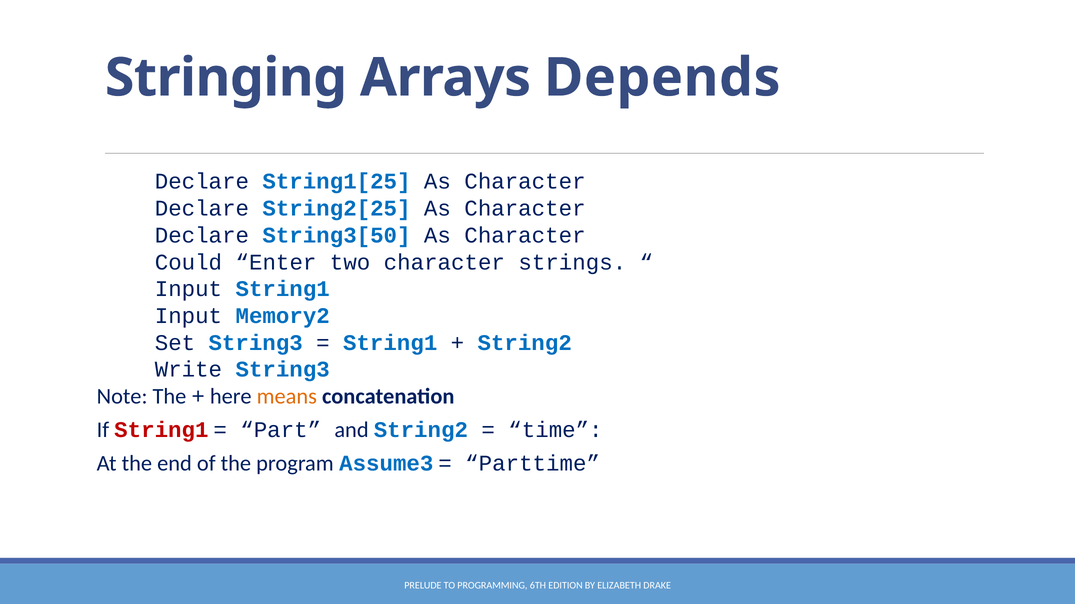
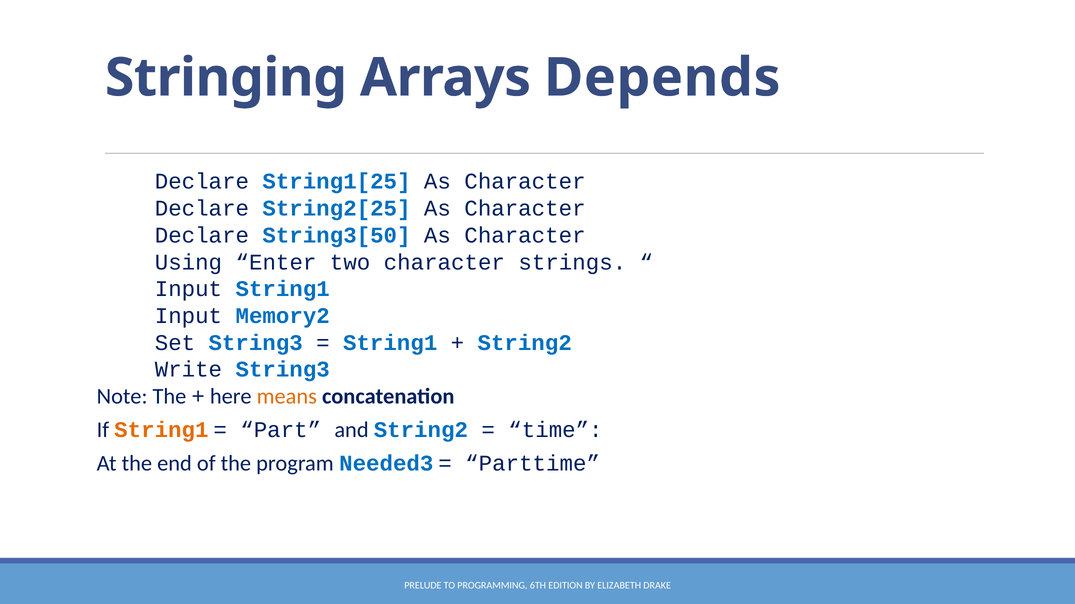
Could: Could -> Using (188, 262)
String1 colour: red -> orange (161, 430)
Assume3: Assume3 -> Needed3 (386, 464)
